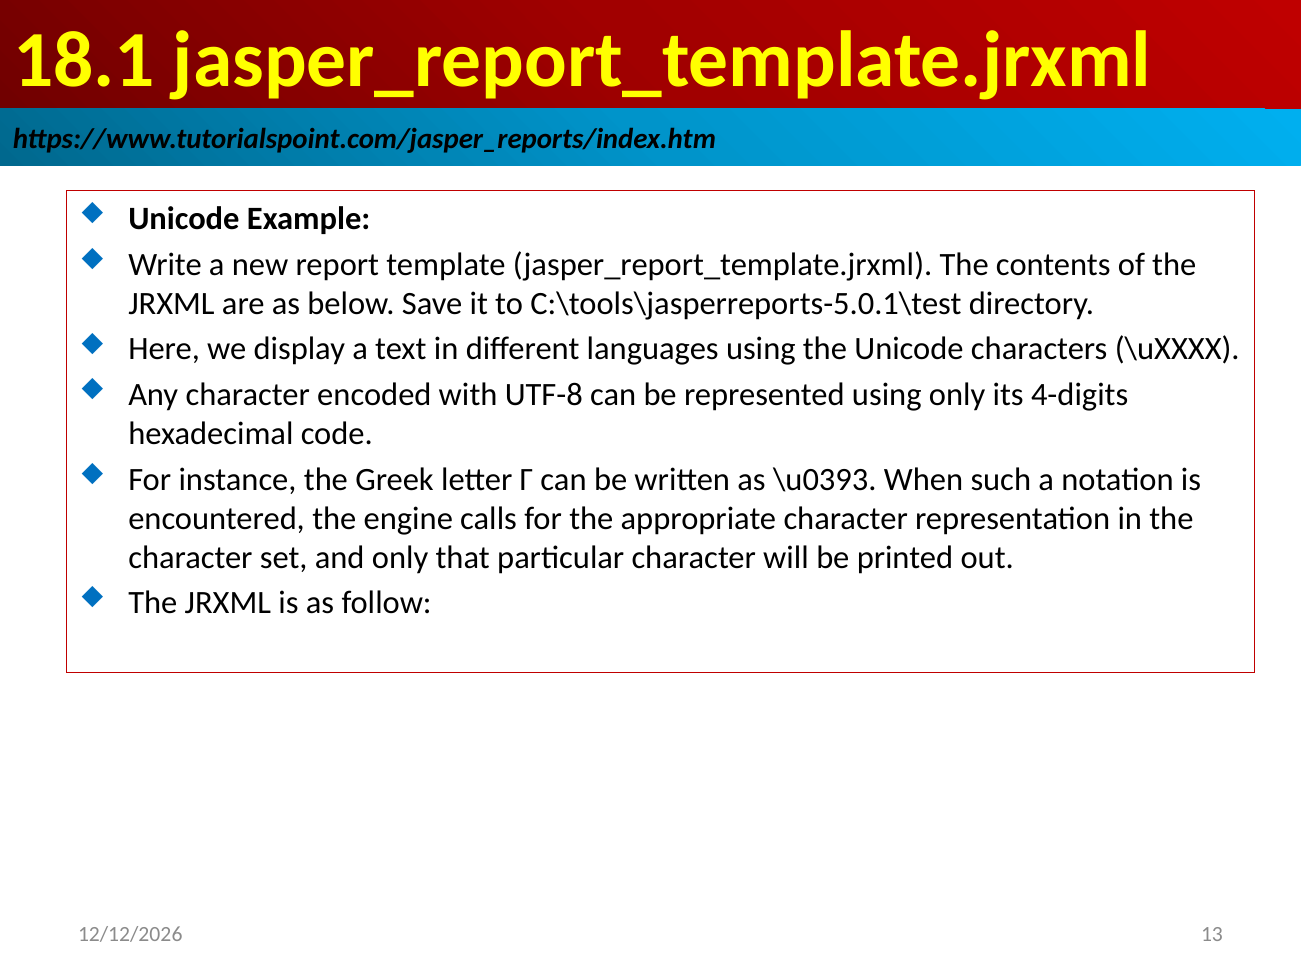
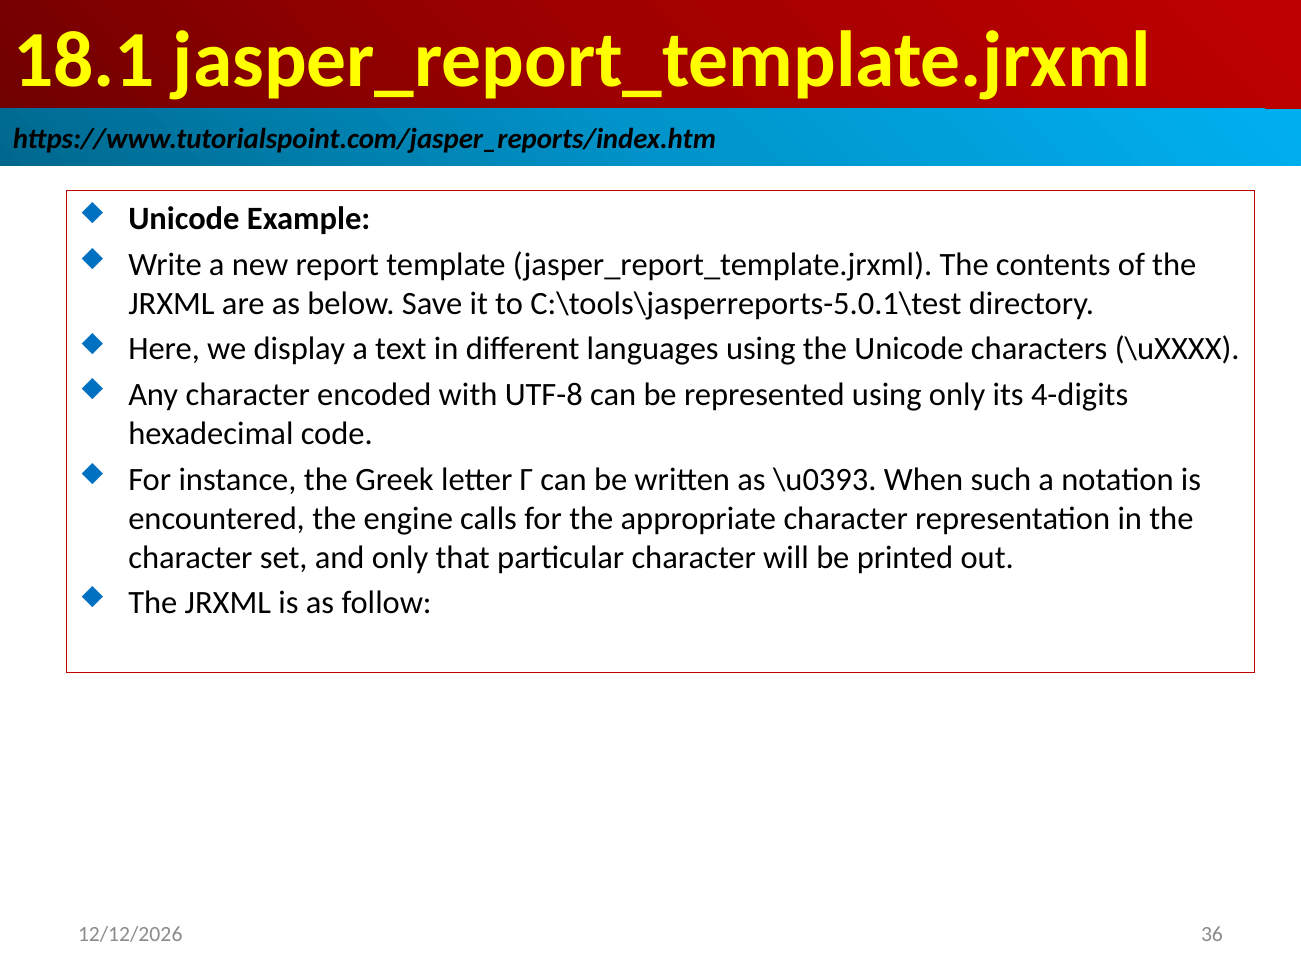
13: 13 -> 36 (1212, 934)
